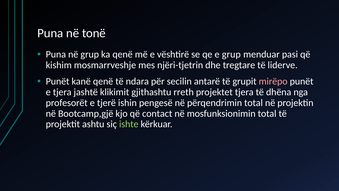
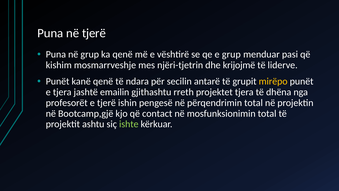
në tonë: tonë -> tjerë (94, 33)
tregtare: tregtare -> krijojmë (239, 65)
mirëpo colour: pink -> yellow (273, 81)
klikimit: klikimit -> emailin (115, 92)
